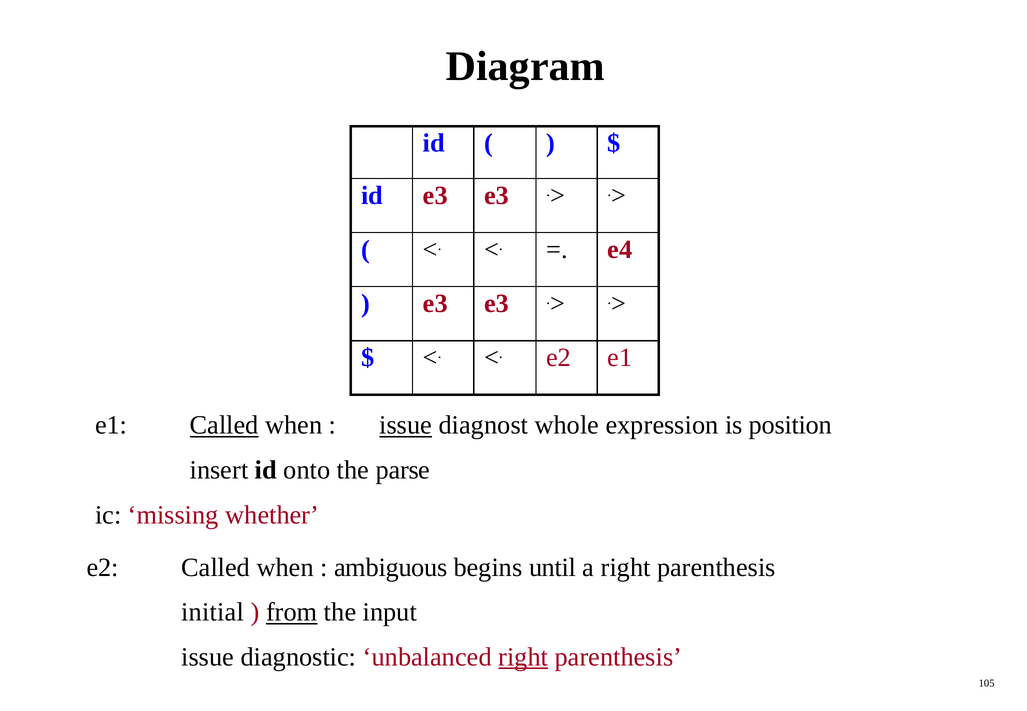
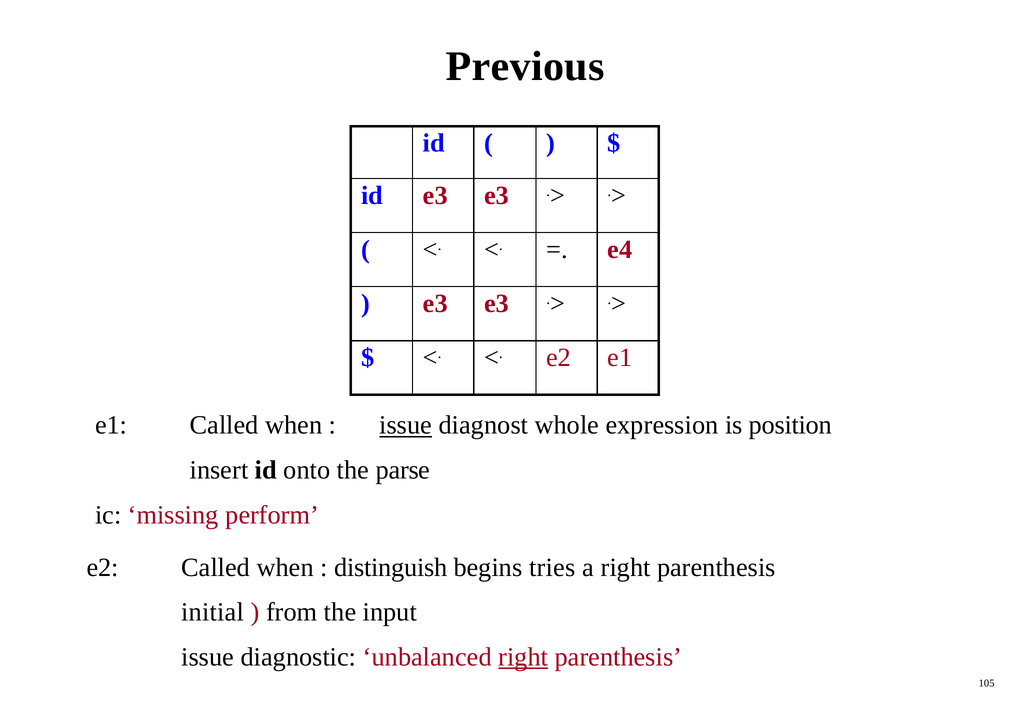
Diagram: Diagram -> Previous (525, 66)
Called underline: present -> none (224, 425)
whether: whether -> perform (272, 515)
ambiguous: ambiguous -> distinguish (391, 567)
until: until -> tries (552, 567)
from underline: present -> none (292, 612)
